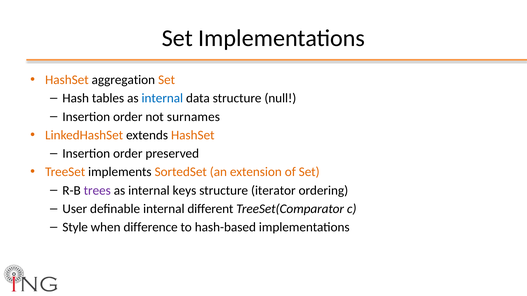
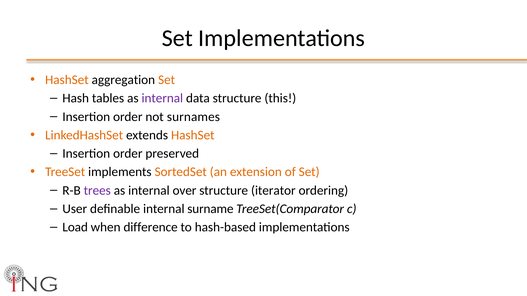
internal colour: blue -> purple (162, 98)
null: null -> this (280, 98)
keys: keys -> over (185, 191)
different: different -> surname (210, 209)
Style: Style -> Load (75, 227)
